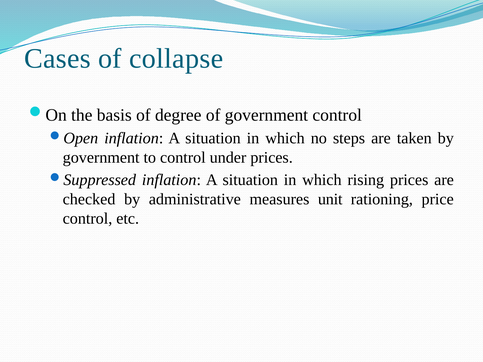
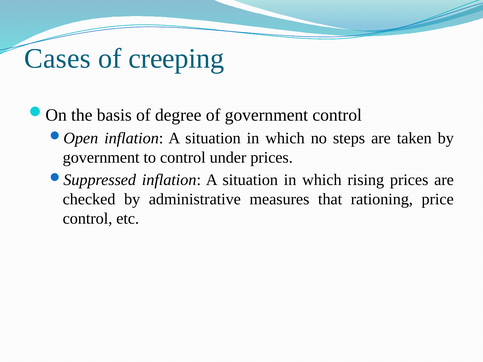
collapse: collapse -> creeping (176, 58)
unit: unit -> that (330, 199)
